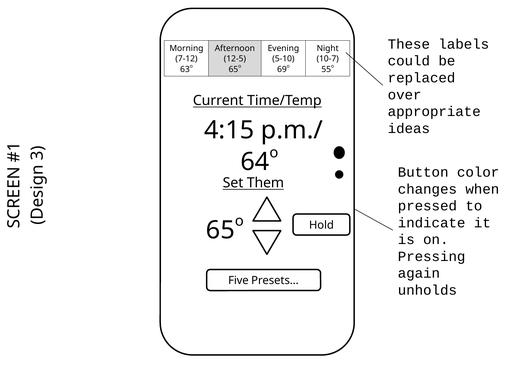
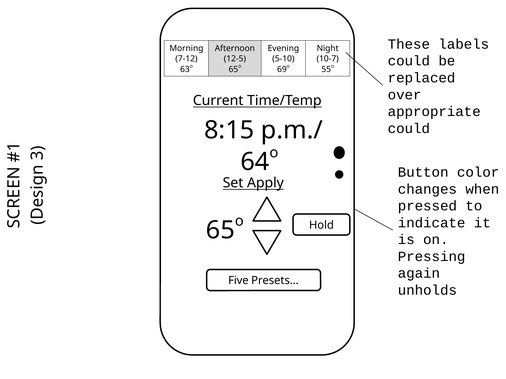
ideas: ideas -> could (409, 129)
4:15: 4:15 -> 8:15 (229, 130)
Them: Them -> Apply (265, 183)
